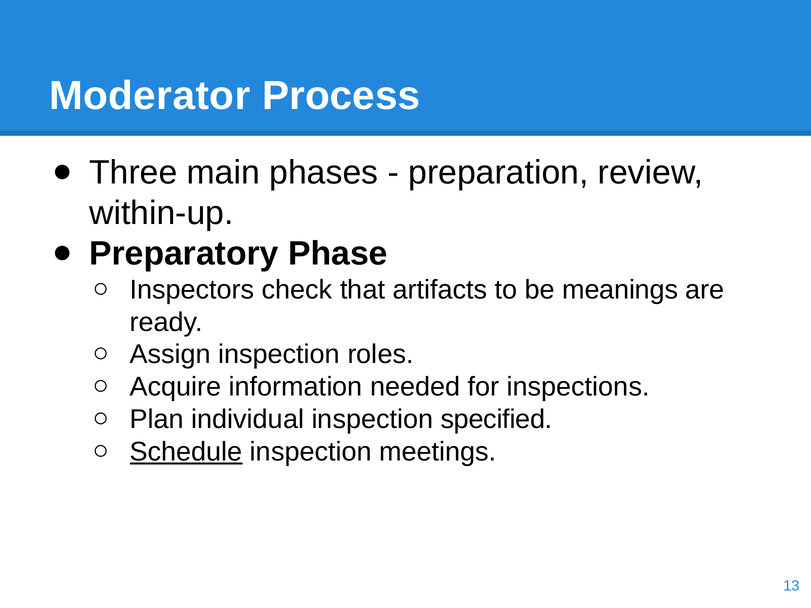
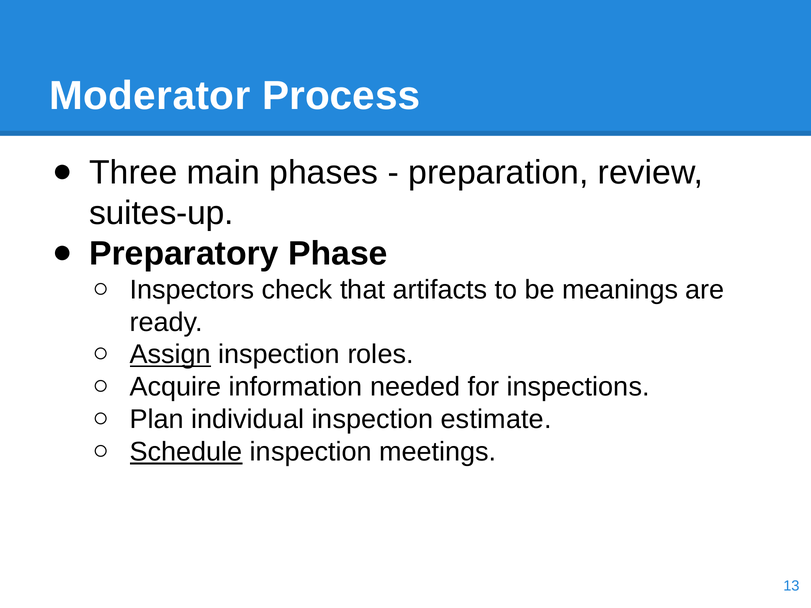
within-up: within-up -> suites-up (162, 213)
Assign underline: none -> present (170, 355)
specified: specified -> estimate (496, 420)
